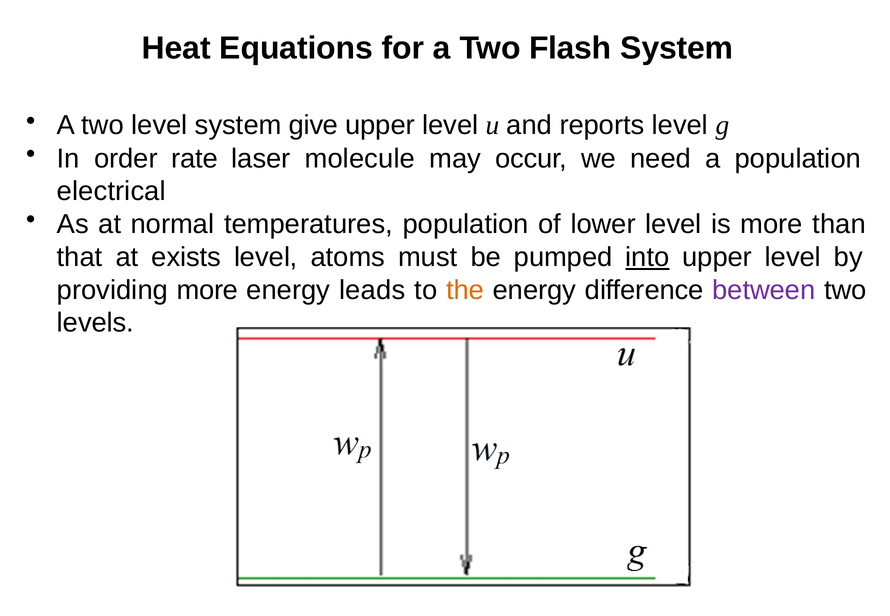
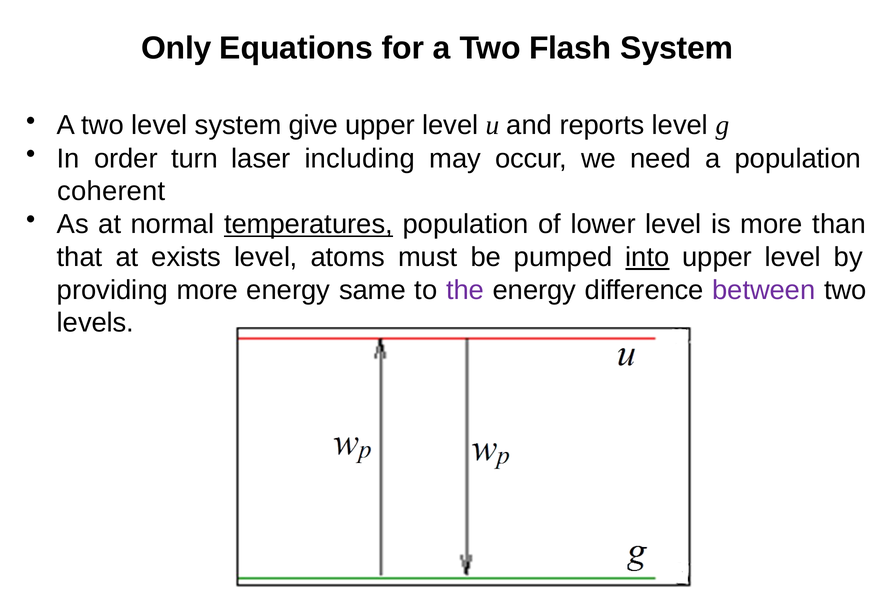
Heat: Heat -> Only (176, 48)
rate: rate -> turn (195, 159)
molecule: molecule -> including (360, 159)
electrical: electrical -> coherent (111, 191)
temperatures underline: none -> present (308, 224)
leads: leads -> same (372, 290)
the colour: orange -> purple (465, 290)
